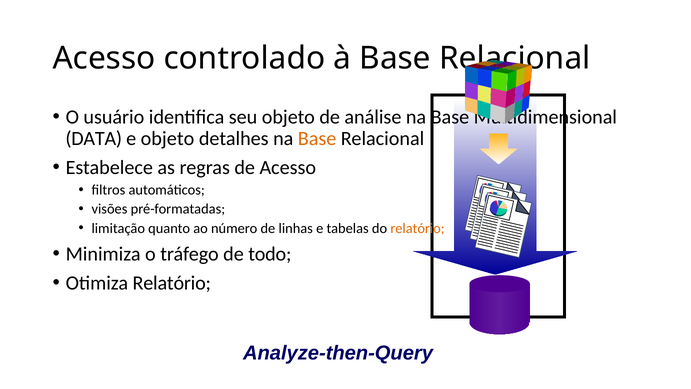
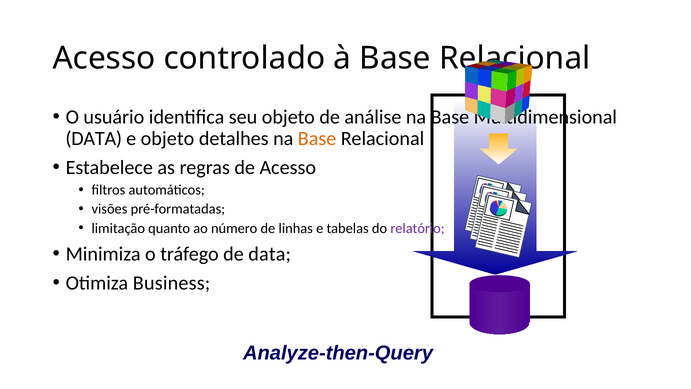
relatório colour: orange -> purple (417, 228)
de todo: todo -> data (270, 254)
Otimiza Relatório: Relatório -> Business (172, 283)
